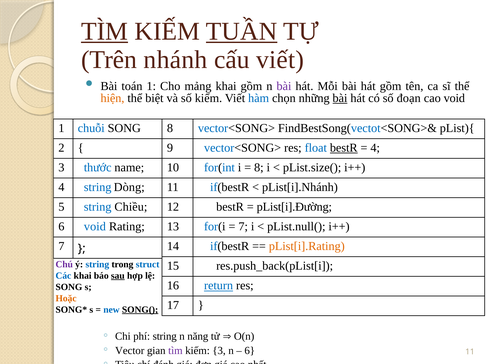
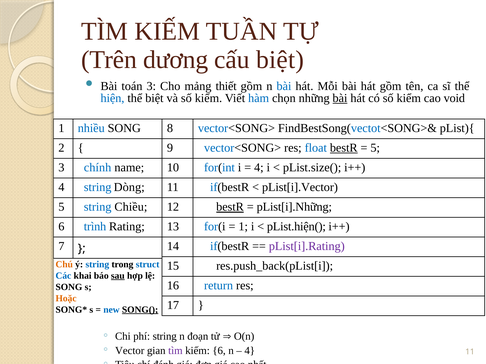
TÌM underline: present -> none (105, 31)
TUẦN underline: present -> none (242, 31)
nhánh: nhánh -> dương (176, 60)
cấu viết: viết -> biệt (280, 60)
toán 1: 1 -> 3 (151, 86)
mảng khai: khai -> thiết (226, 86)
bài colour: purple -> blue (284, 86)
hiện colour: orange -> blue (112, 98)
có số đoạn: đoạn -> kiểm (409, 98)
chuỗi: chuỗi -> nhiều (91, 128)
4: 4 -> 5 (375, 148)
thước: thước -> chính (98, 168)
8: 8 -> 4 (259, 168)
pList[i].Nhánh: pList[i].Nhánh -> pList[i].Vector (300, 188)
bestR underline: none -> present (230, 207)
pList[i].Đường: pList[i].Đường -> pList[i].Những (294, 207)
6 void: void -> trình (95, 227)
7: 7 -> 1 (243, 227)
pList.null(: pList.null( -> pList.hiện( (296, 227)
pList[i].Rating colour: orange -> purple (307, 247)
Chú colour: purple -> orange (64, 265)
return underline: present -> none (219, 286)
năng: năng -> đoạn (198, 337)
kiếm 3: 3 -> 6 (219, 351)
6: 6 -> 4 (250, 351)
